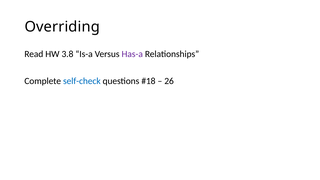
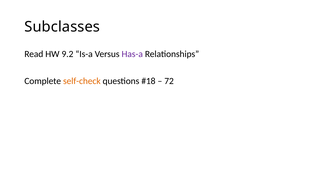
Overriding: Overriding -> Subclasses (62, 27)
3.8: 3.8 -> 9.2 (67, 54)
self-check colour: blue -> orange (82, 81)
26: 26 -> 72 (169, 81)
